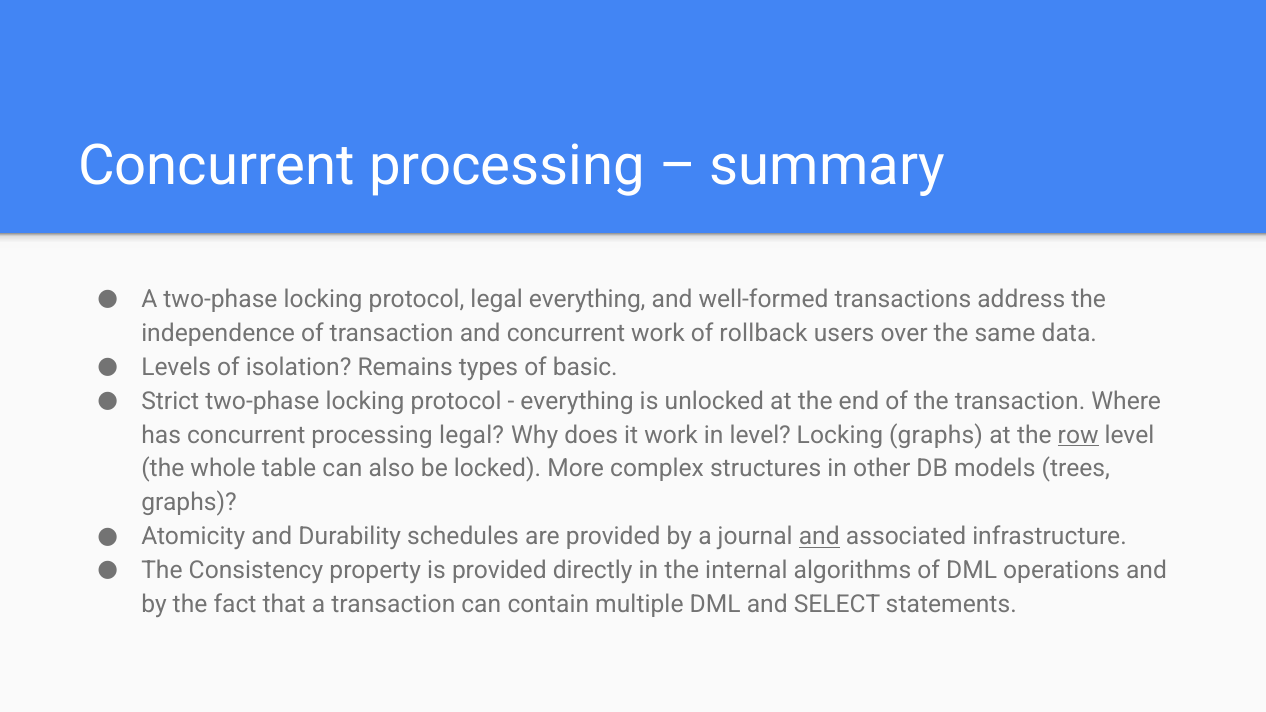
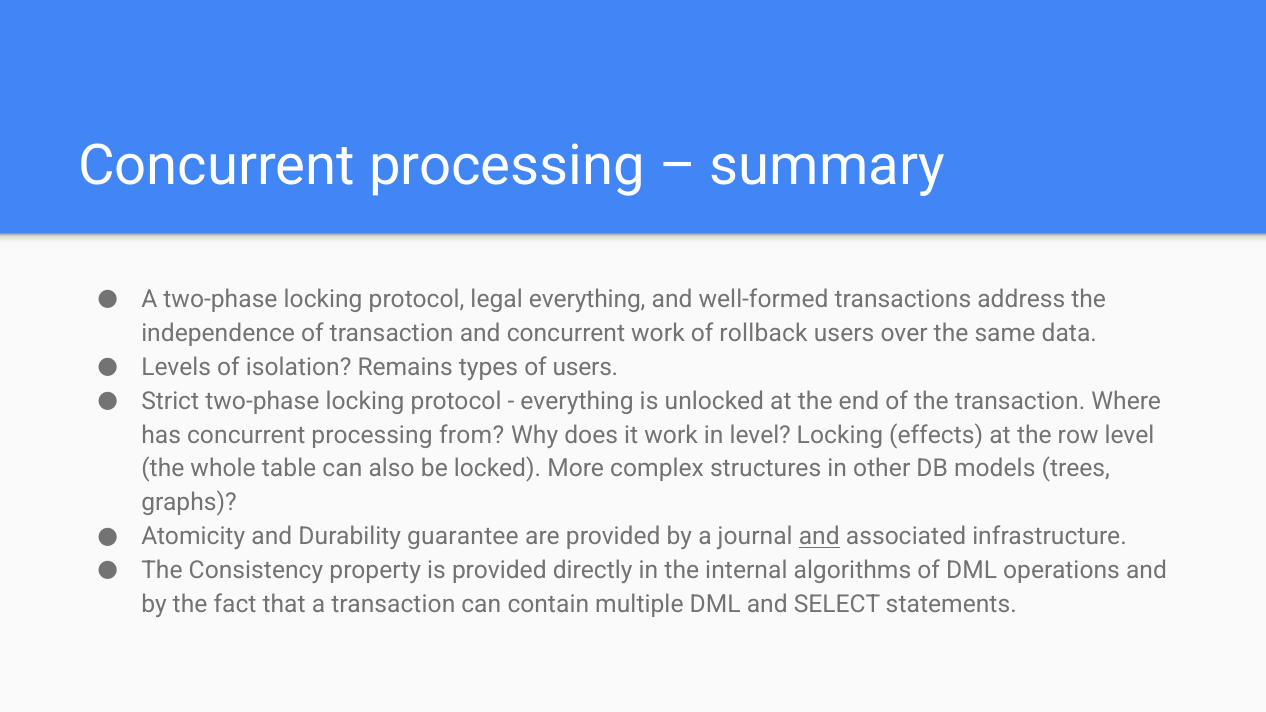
of basic: basic -> users (585, 367)
processing legal: legal -> from (472, 435)
Locking graphs: graphs -> effects (936, 435)
row underline: present -> none (1078, 435)
schedules: schedules -> guarantee (463, 537)
